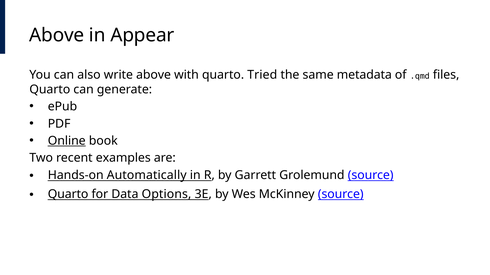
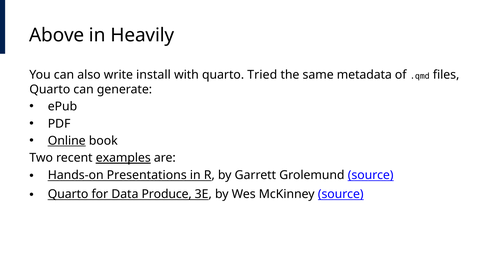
Appear: Appear -> Heavily (142, 35)
write above: above -> install (153, 75)
examples underline: none -> present (123, 158)
Automatically: Automatically -> Presentations (147, 175)
Options: Options -> Produce (167, 195)
